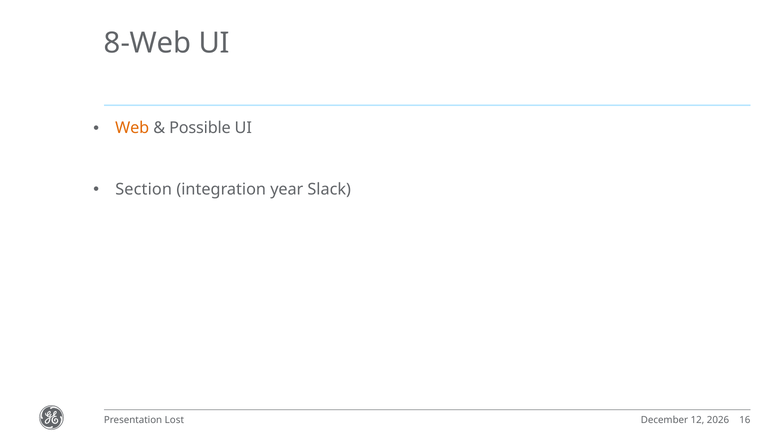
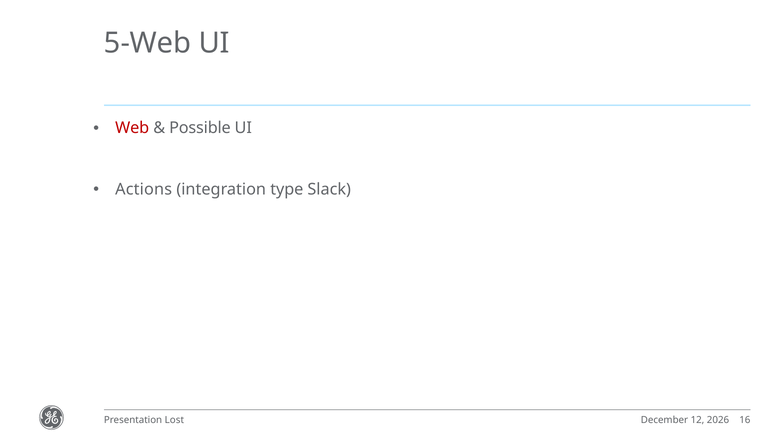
8-Web: 8-Web -> 5-Web (148, 43)
Web colour: orange -> red (132, 128)
Section: Section -> Actions (144, 189)
year: year -> type (287, 189)
